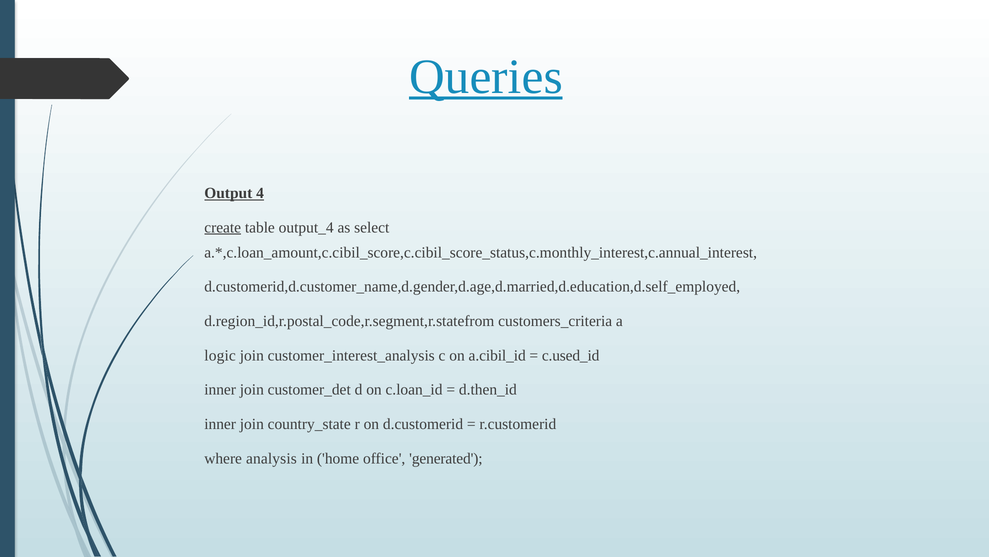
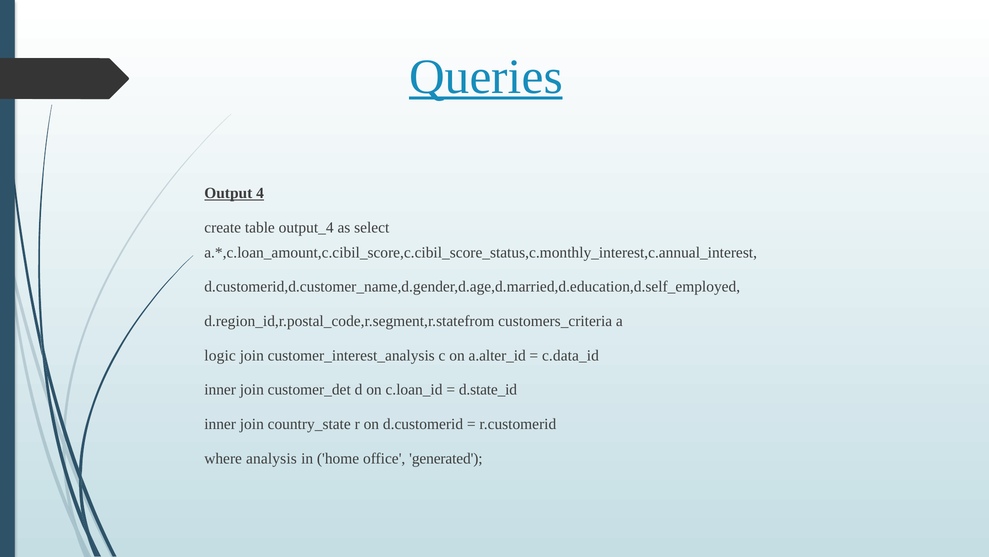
create underline: present -> none (223, 227)
a.cibil_id: a.cibil_id -> a.alter_id (497, 355)
c.used_id: c.used_id -> c.data_id (571, 355)
d.then_id: d.then_id -> d.state_id (488, 389)
